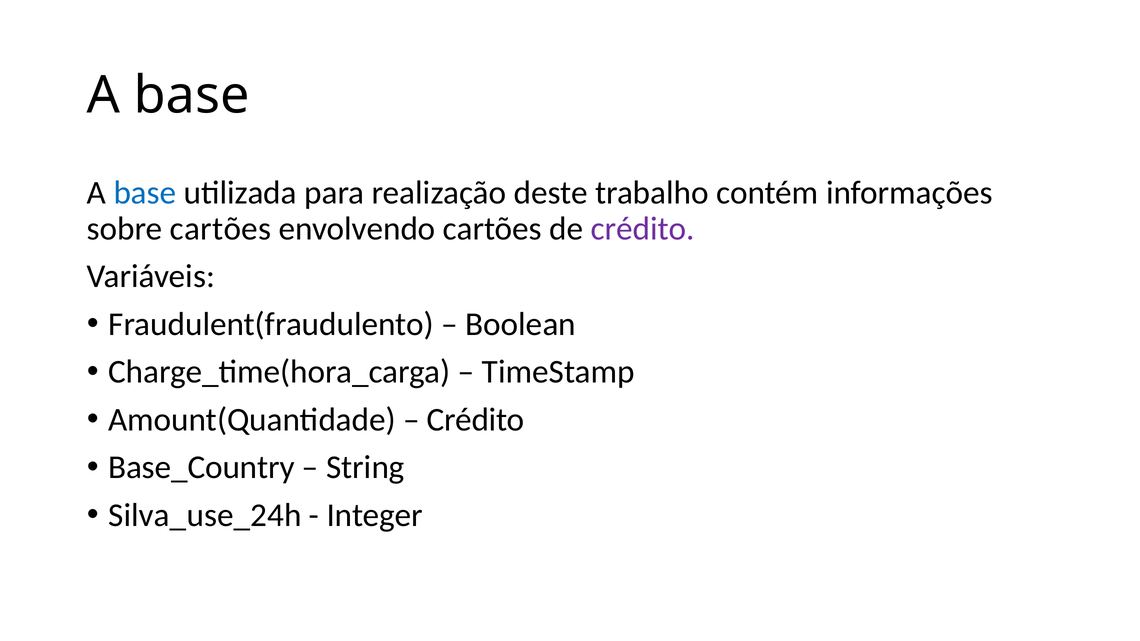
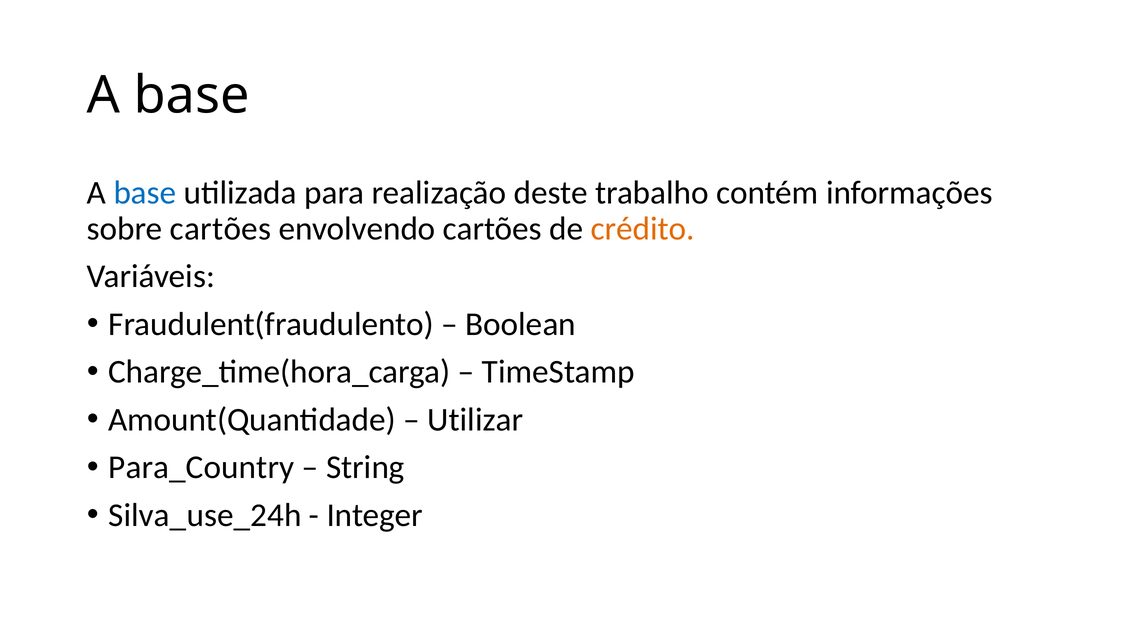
crédito colour: purple -> orange (643, 229)
Crédito: Crédito -> Utilizar (475, 420)
Base_Country: Base_Country -> Para_Country (201, 468)
